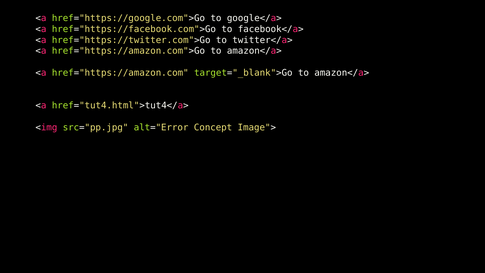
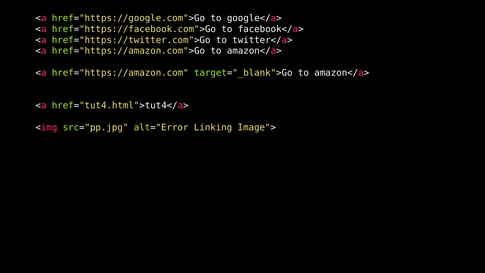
Concept: Concept -> Linking (213, 127)
